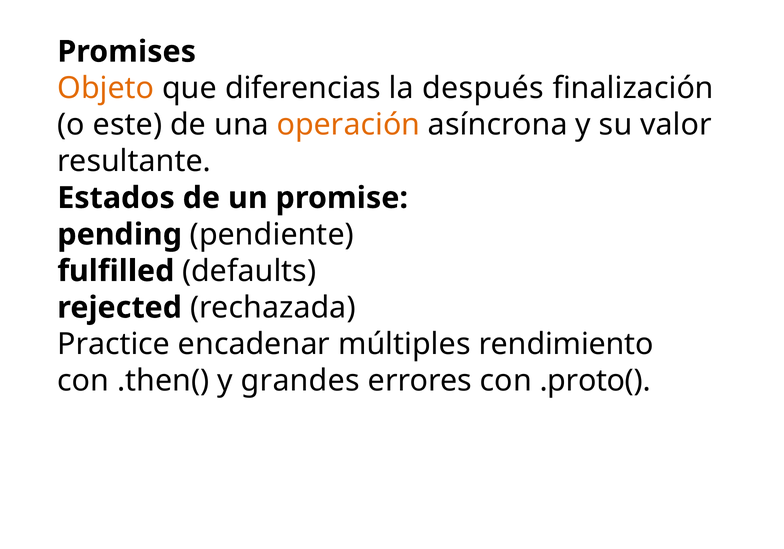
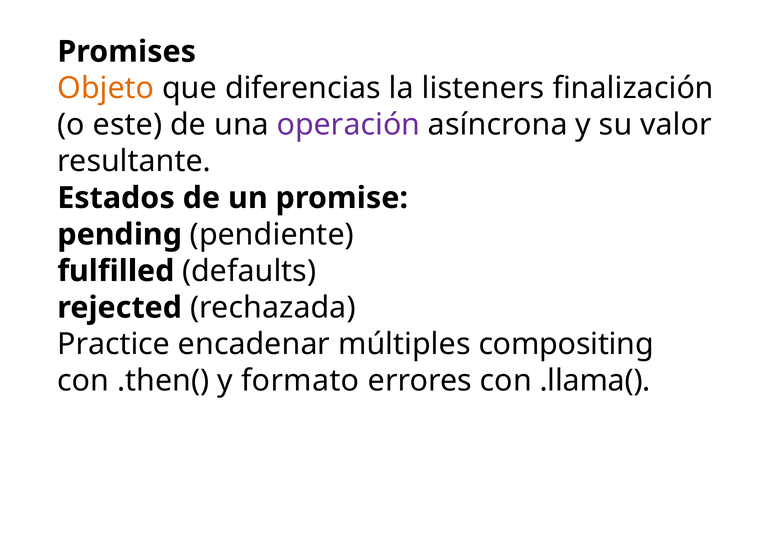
después: después -> listeners (483, 88)
operación colour: orange -> purple (348, 125)
rendimiento: rendimiento -> compositing (566, 344)
grandes: grandes -> formato (300, 380)
.proto(: .proto( -> .llama( (595, 380)
